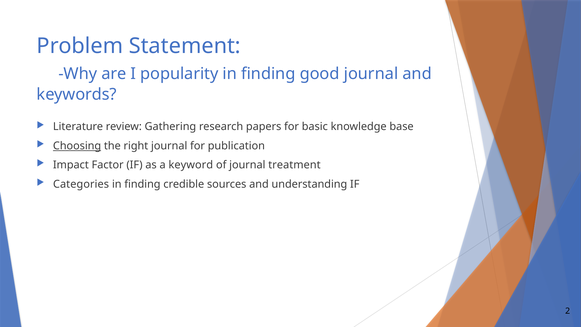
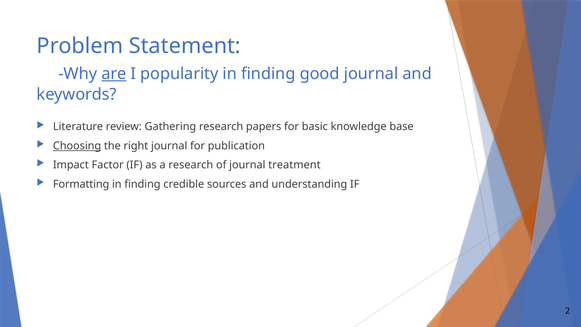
are underline: none -> present (114, 74)
a keyword: keyword -> research (191, 165)
Categories: Categories -> Formatting (81, 184)
